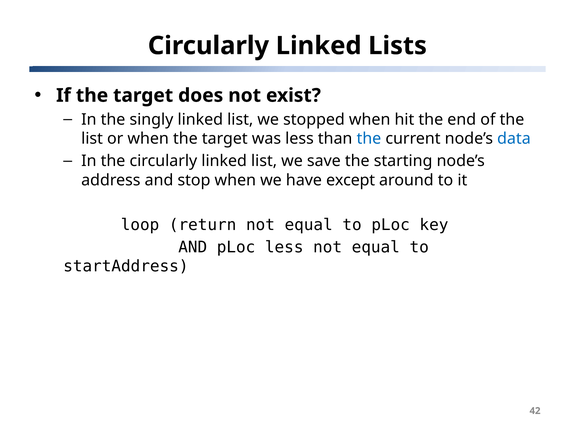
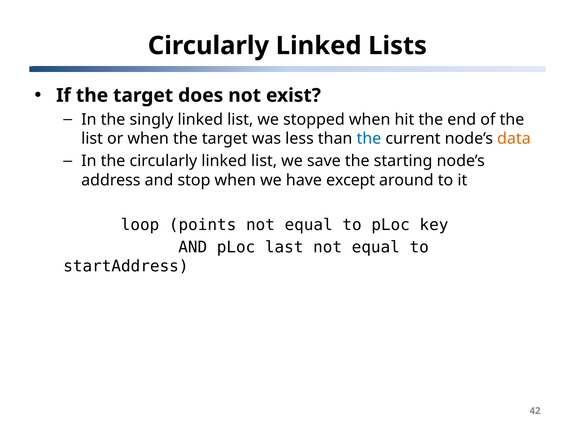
data colour: blue -> orange (514, 139)
return: return -> points (203, 225)
pLoc less: less -> last (284, 247)
